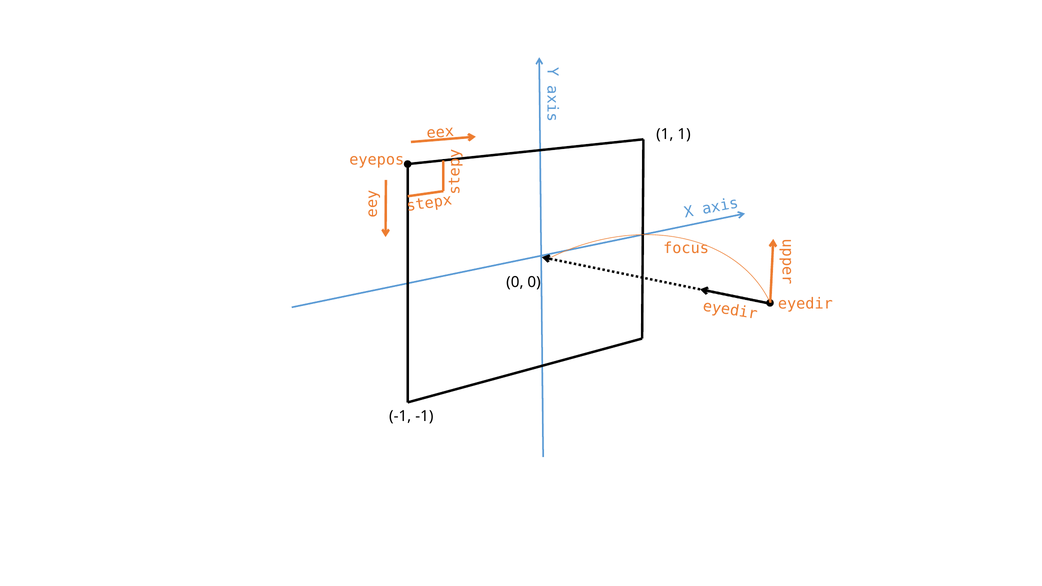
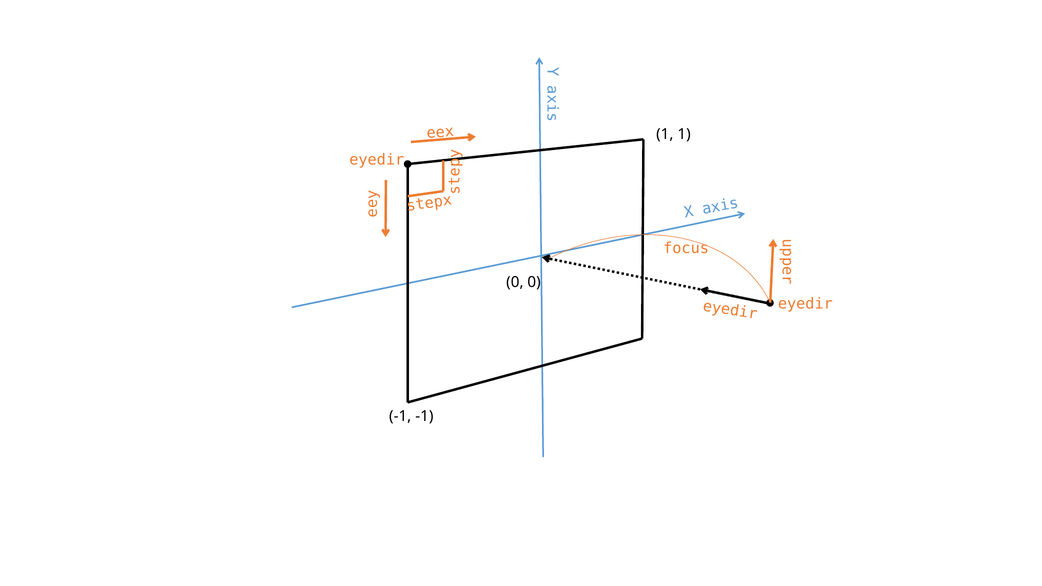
eyepos: eyepos -> eyedir (377, 160)
